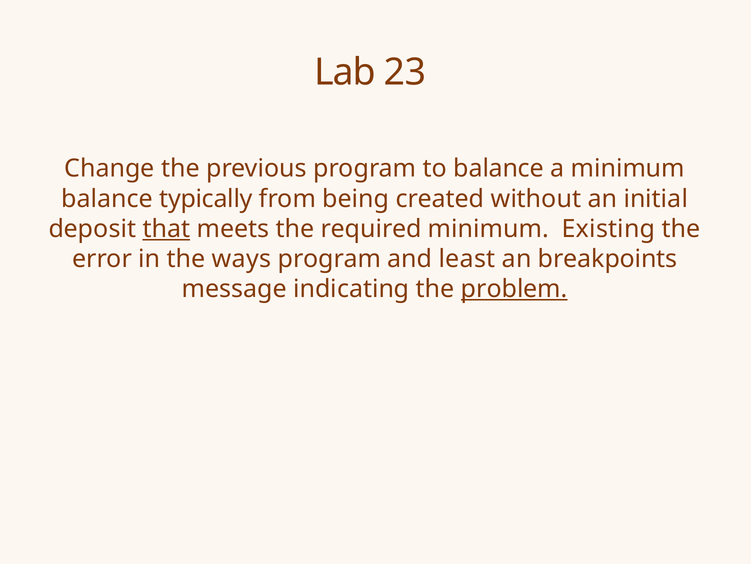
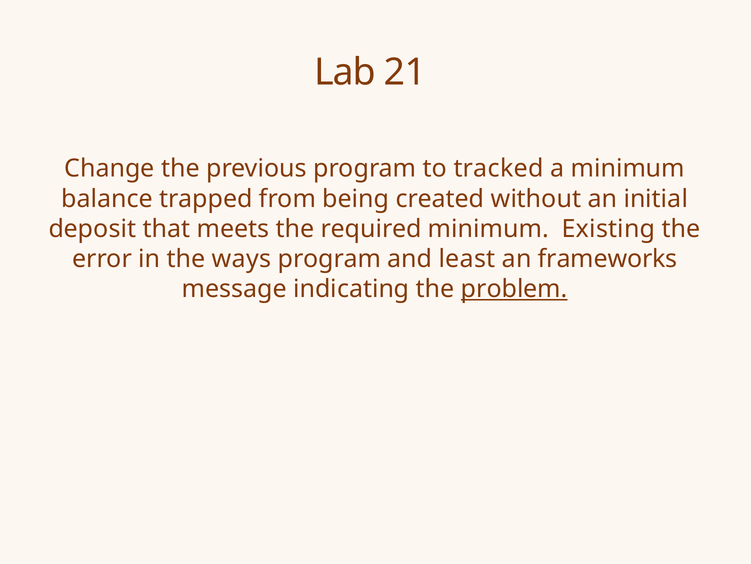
23: 23 -> 21 (405, 72)
to balance: balance -> tracked (498, 168)
typically: typically -> trapped (206, 199)
that underline: present -> none (166, 229)
breakpoints: breakpoints -> frameworks (608, 259)
